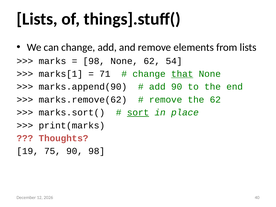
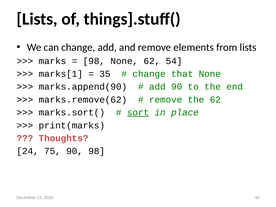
71: 71 -> 35 (105, 74)
that underline: present -> none (182, 74)
19: 19 -> 24 (28, 151)
